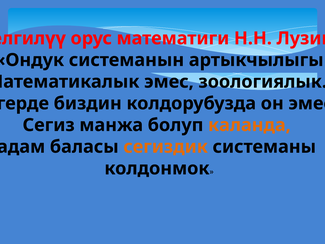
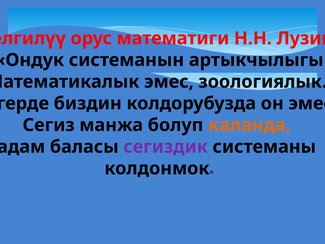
сегиздик colour: orange -> purple (166, 147)
